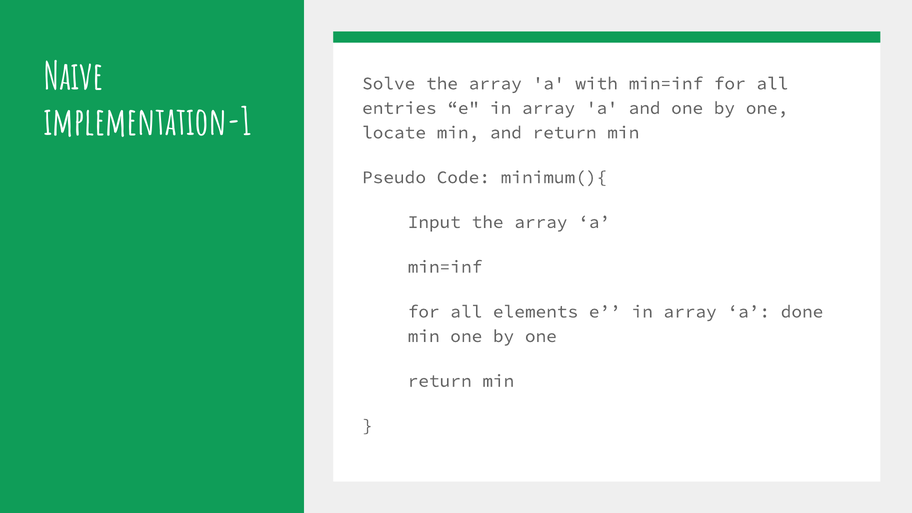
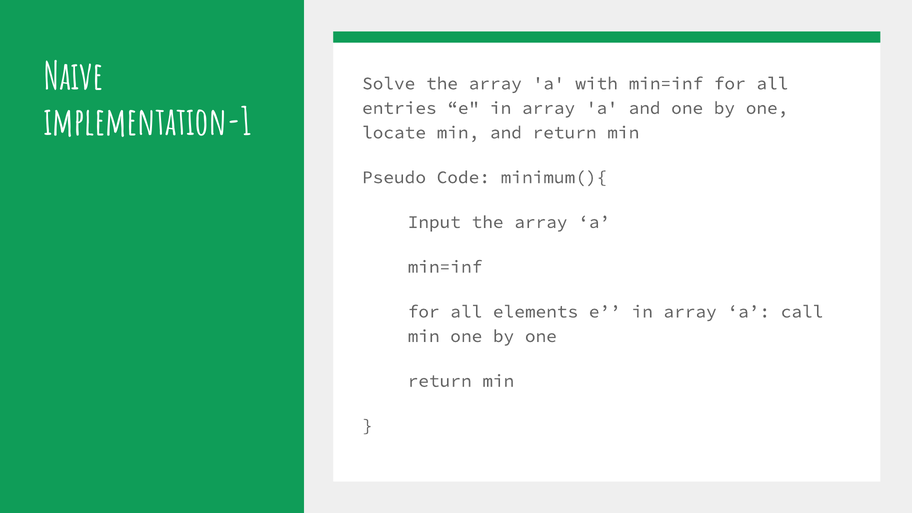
done: done -> call (802, 312)
